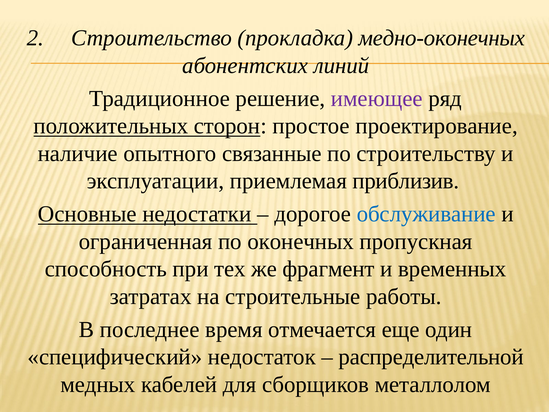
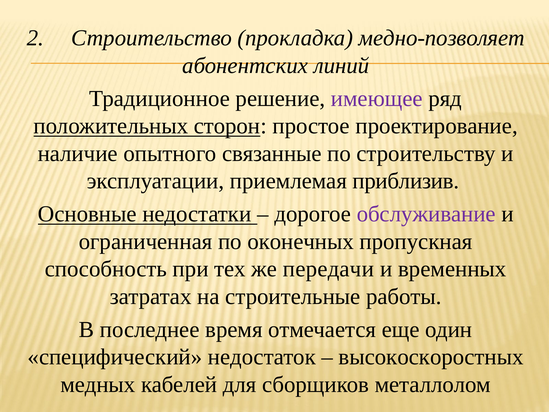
медно-оконечных: медно-оконечных -> медно-позволяет (442, 38)
обслуживание colour: blue -> purple (426, 214)
фрагмент: фрагмент -> передачи (328, 269)
распределительной: распределительной -> высокоскоростных (431, 357)
